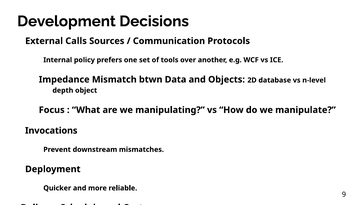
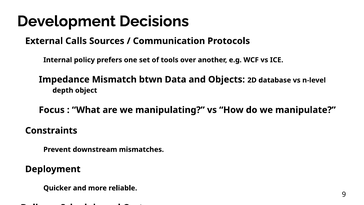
Invocations: Invocations -> Constraints (51, 130)
